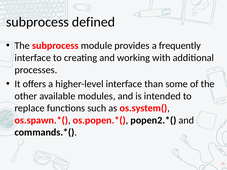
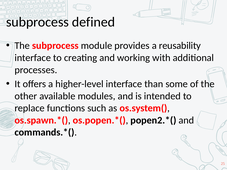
frequently: frequently -> reusability (180, 46)
